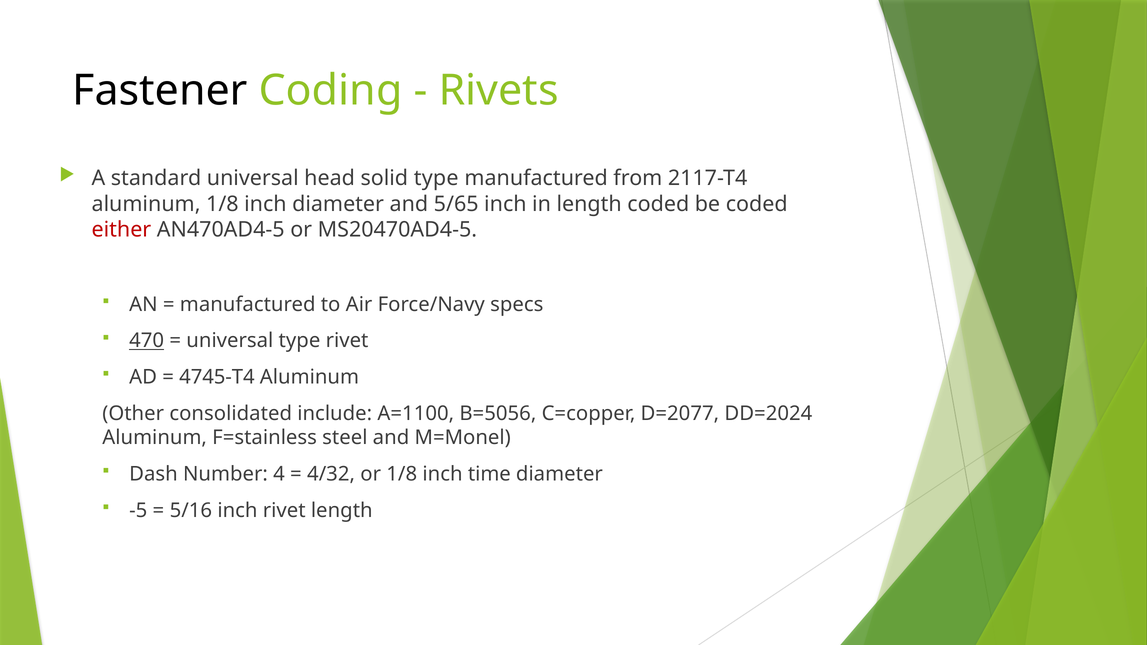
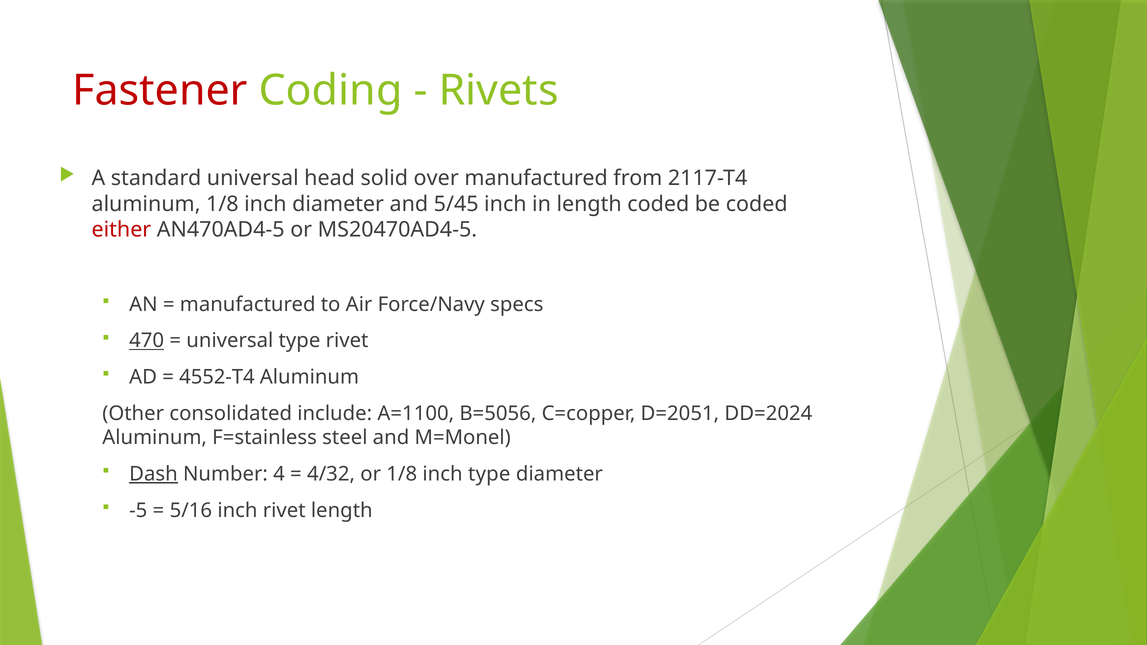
Fastener colour: black -> red (160, 90)
solid type: type -> over (436, 178)
5/65: 5/65 -> 5/45 (456, 204)
4745-T4: 4745-T4 -> 4552-T4 (217, 377)
D=2077: D=2077 -> D=2051 (680, 414)
Dash underline: none -> present (154, 474)
inch time: time -> type (489, 474)
